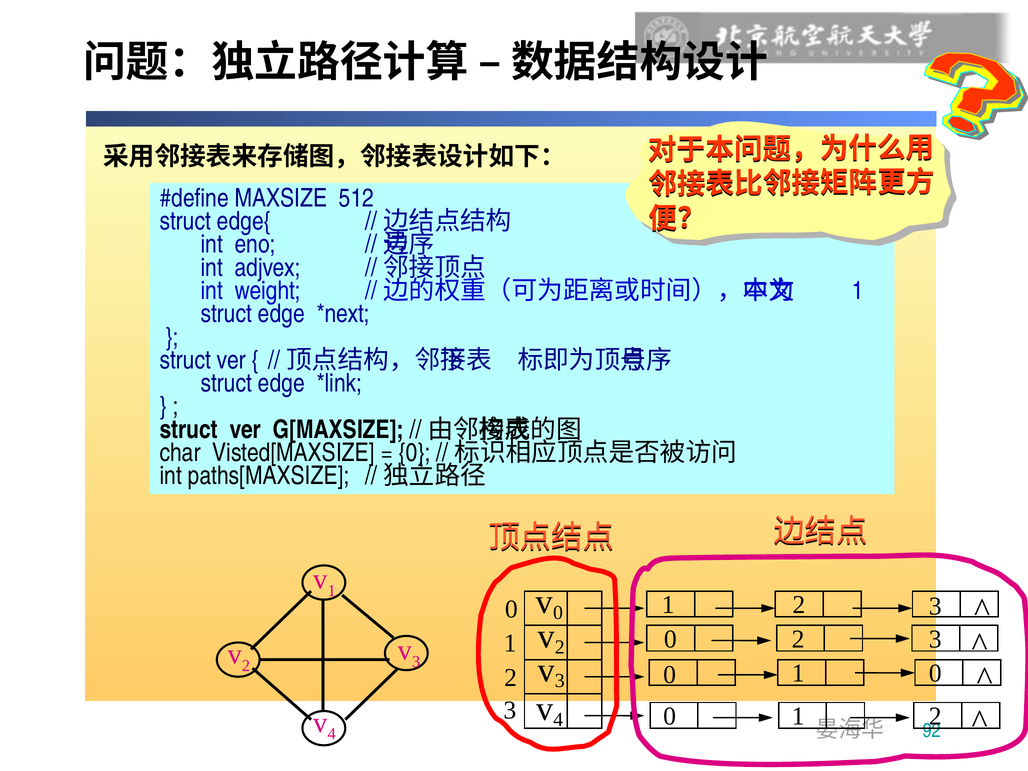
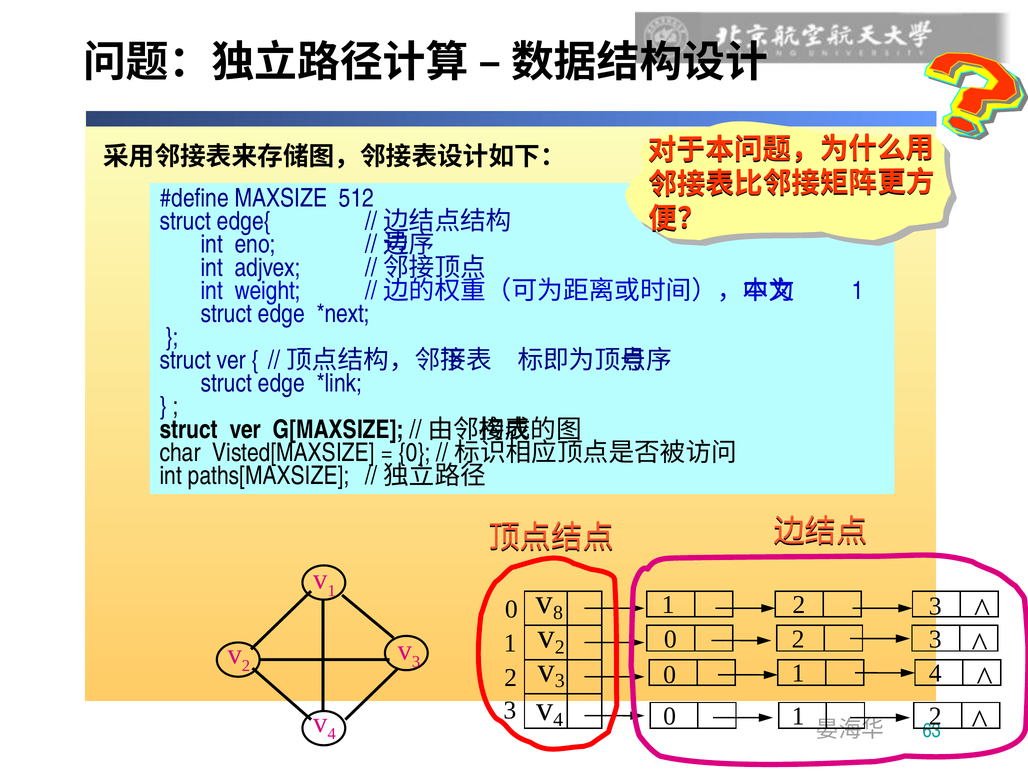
0: 0 -> 8 (558, 613)
0: 0 -> 4 (935, 673)
92: 92 -> 63 (932, 731)
